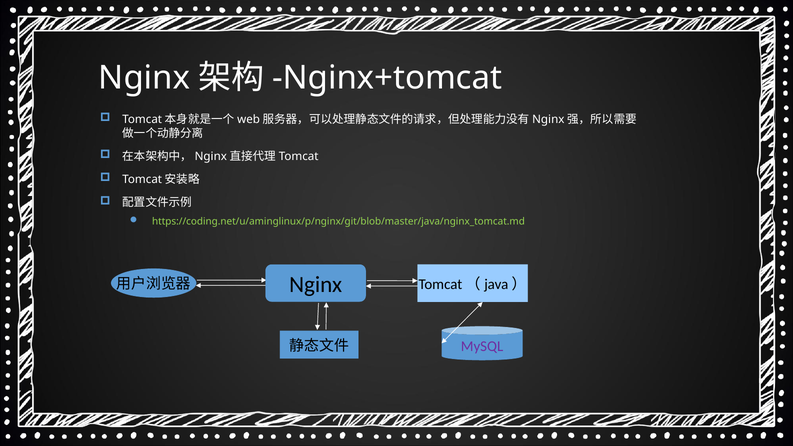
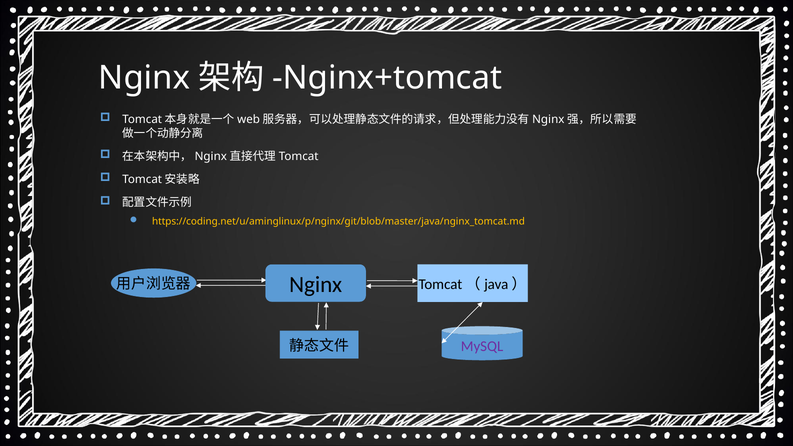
https://coding.net/u/aminglinux/p/nginx/git/blob/master/java/nginx_tomcat.md colour: light green -> yellow (338, 221)
